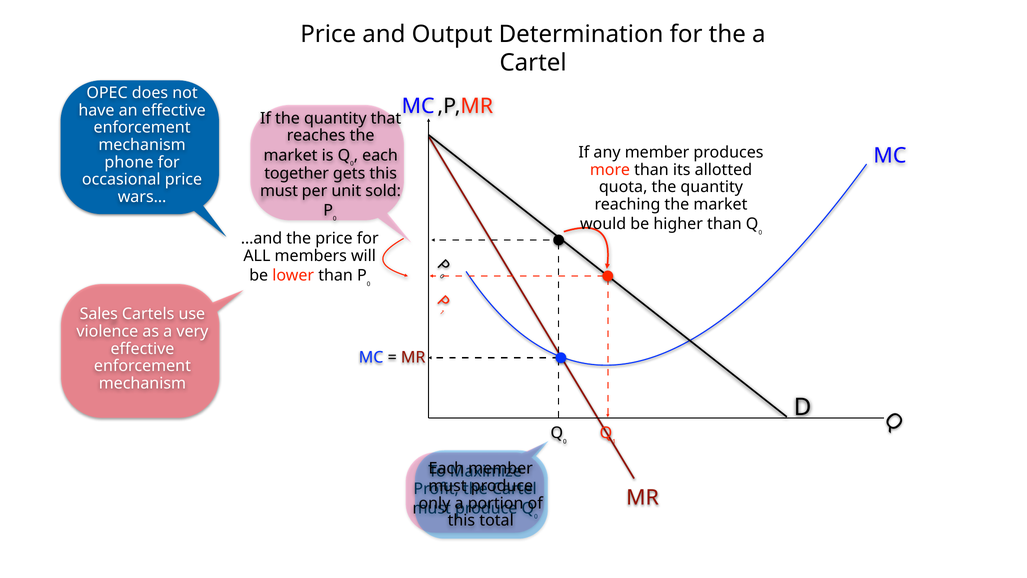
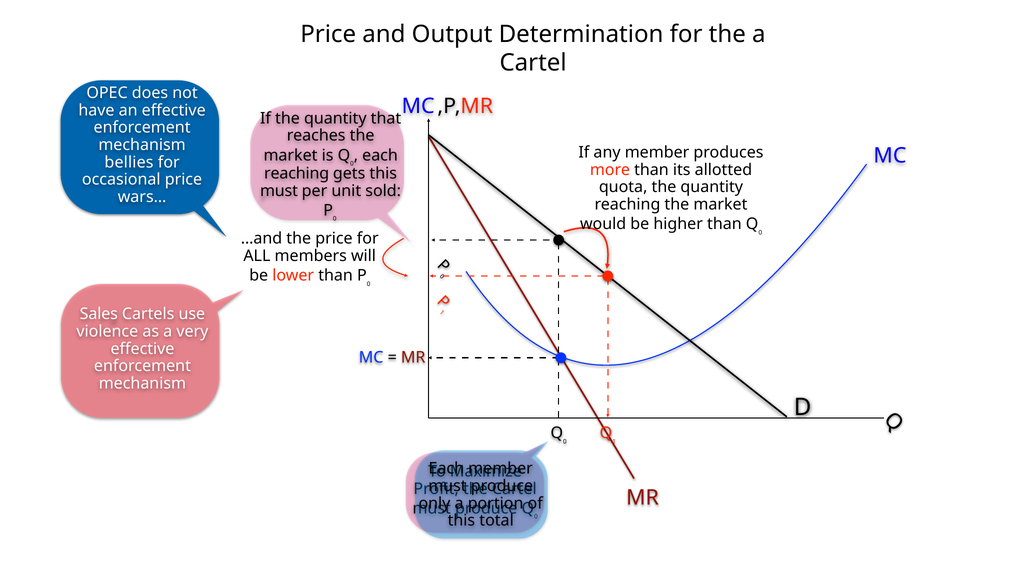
phone: phone -> bellies (129, 162)
together: together -> reaching (297, 173)
